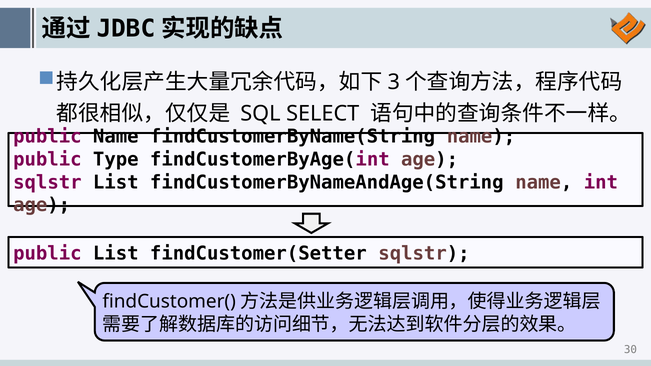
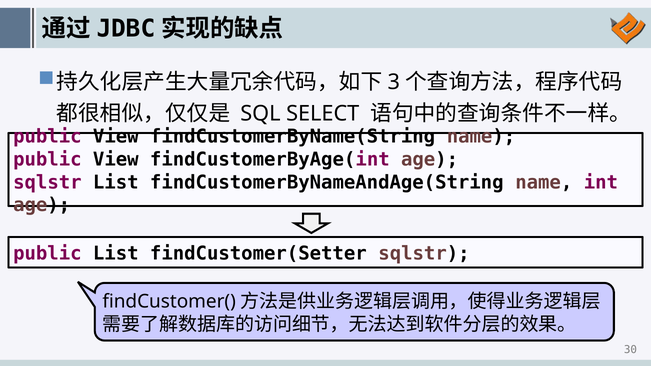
Name: Name -> View (116, 137)
Type: Type -> View (116, 160)
